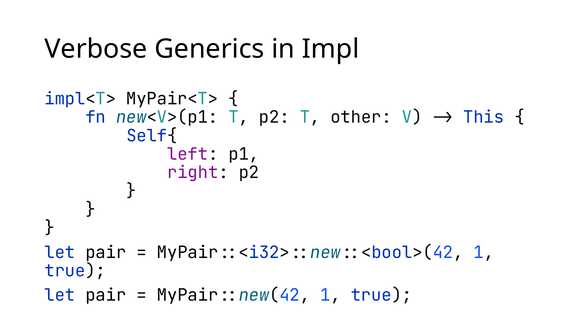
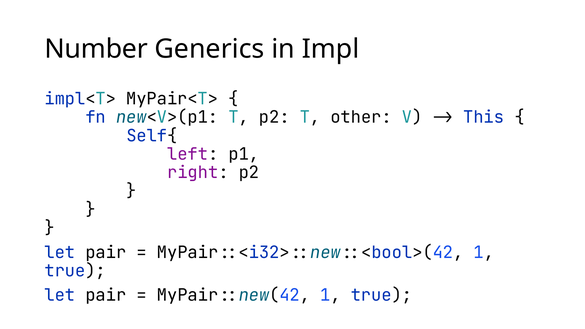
Verbose: Verbose -> Number (96, 49)
